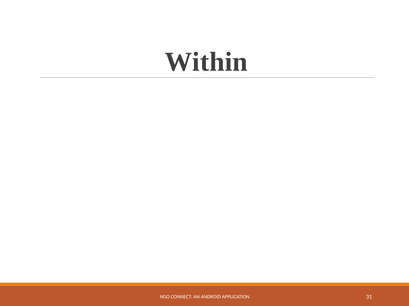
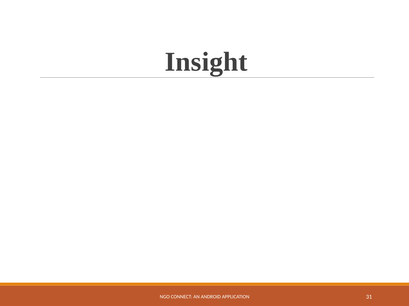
Within: Within -> Insight (206, 62)
